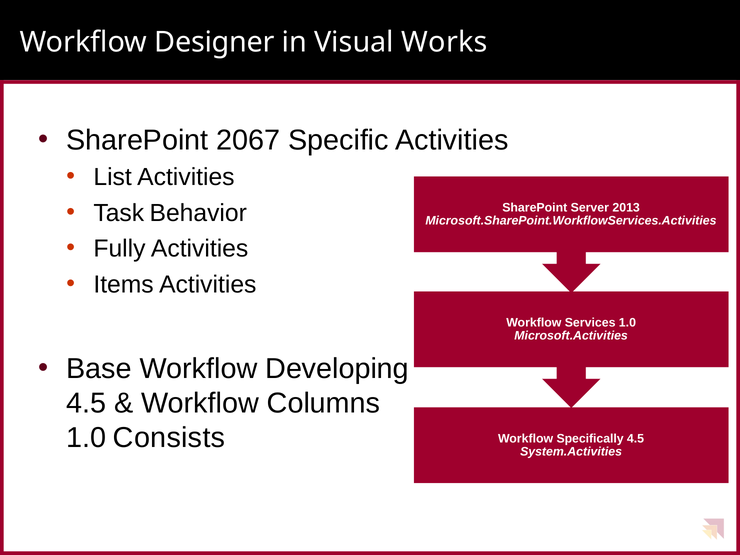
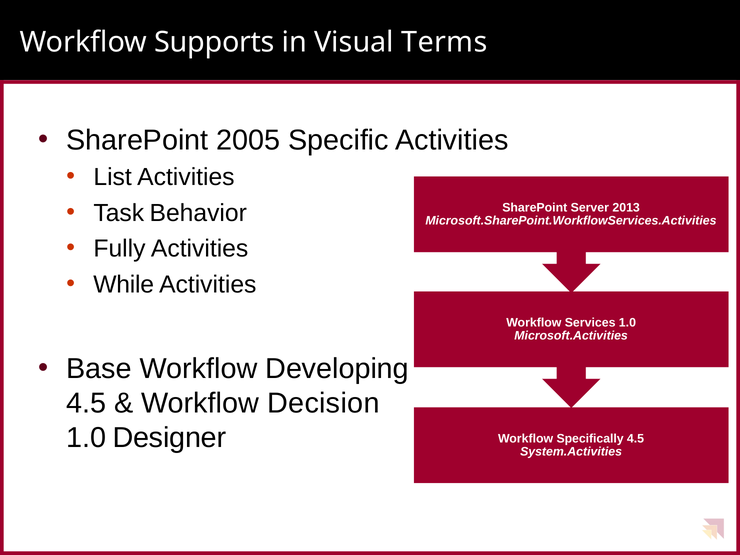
Designer: Designer -> Supports (214, 42)
Works: Works -> Terms (444, 42)
2067: 2067 -> 2005 (248, 140)
Items: Items -> While (124, 284)
Columns: Columns -> Decision (323, 403)
Consists: Consists -> Designer (169, 438)
